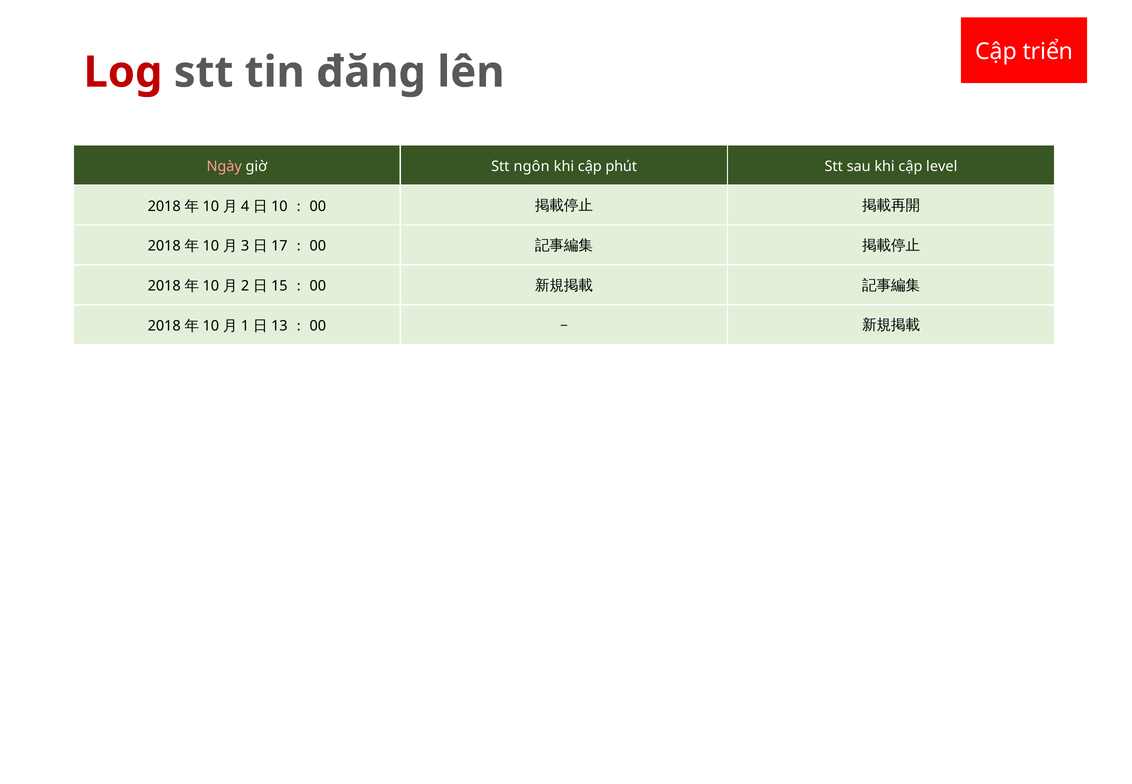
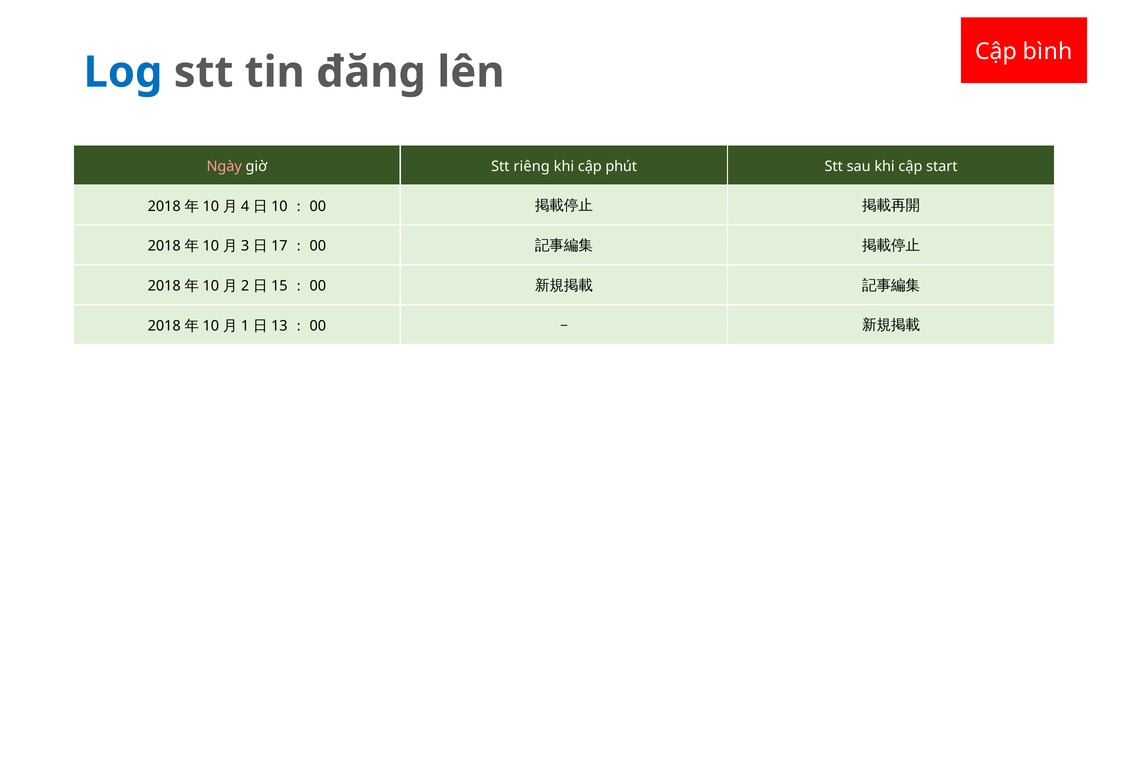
triển: triển -> bình (1048, 52)
Log colour: red -> blue (123, 72)
ngôn: ngôn -> riêng (532, 166)
level: level -> start (942, 166)
